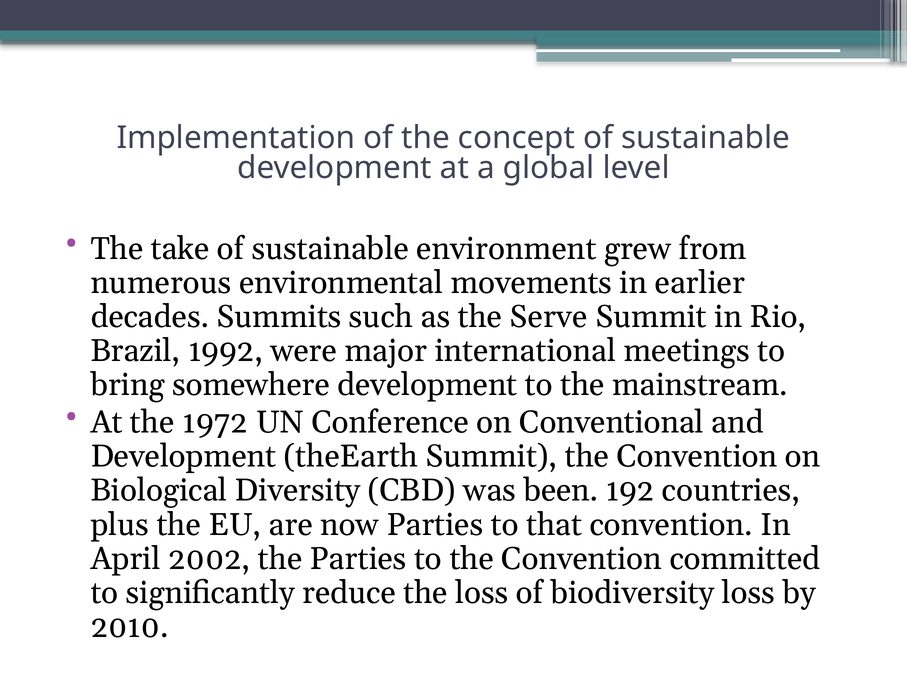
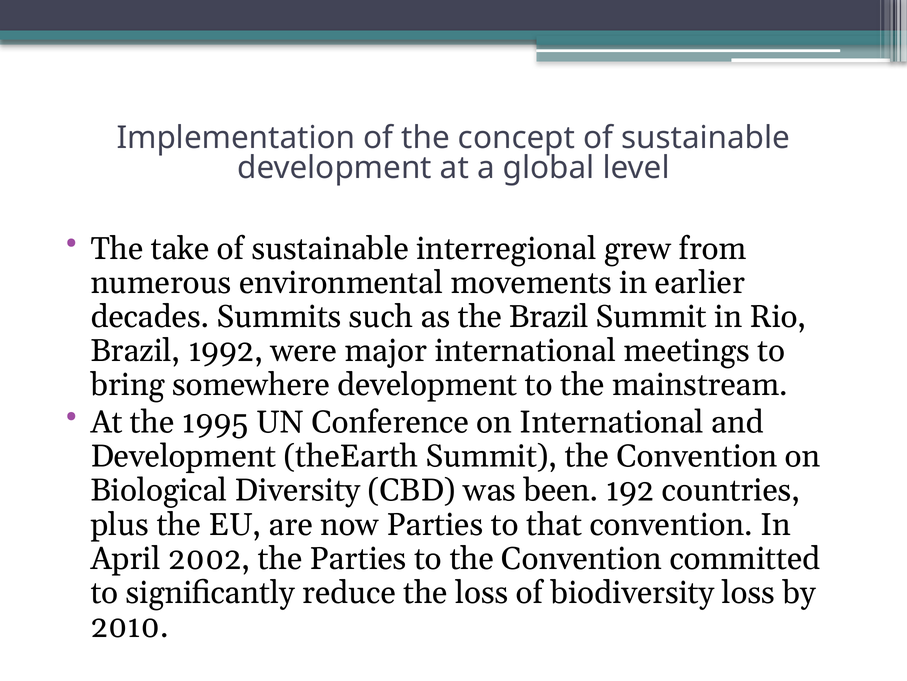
environment: environment -> interregional (506, 249)
the Serve: Serve -> Brazil (549, 317)
1972: 1972 -> 1995 (215, 422)
on Conventional: Conventional -> International (612, 422)
